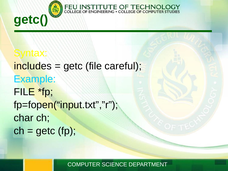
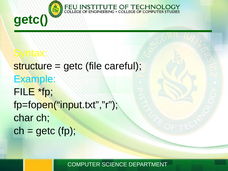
includes: includes -> structure (33, 66)
